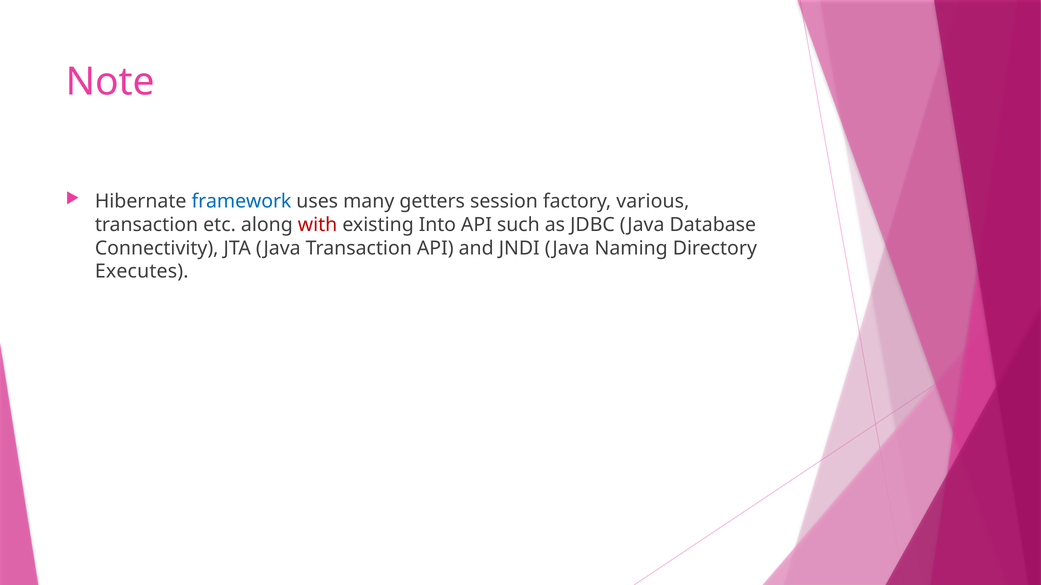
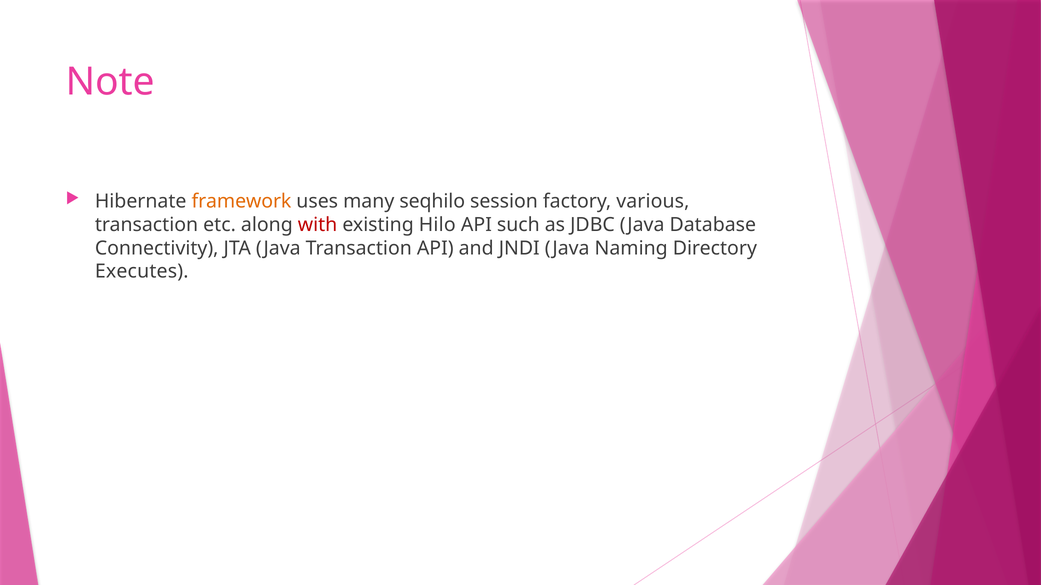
framework colour: blue -> orange (241, 201)
getters: getters -> seqhilo (432, 201)
Into: Into -> Hilo (437, 225)
